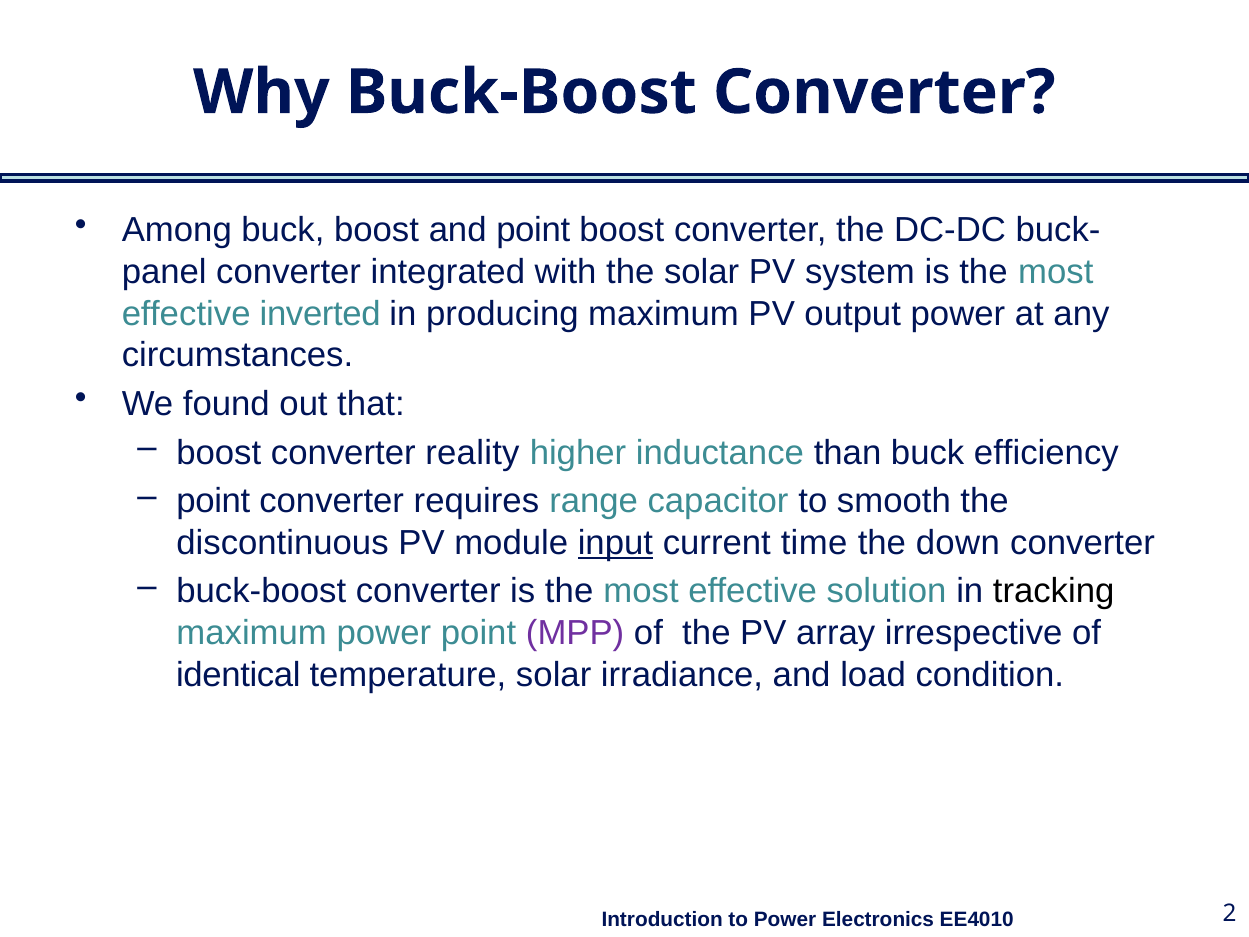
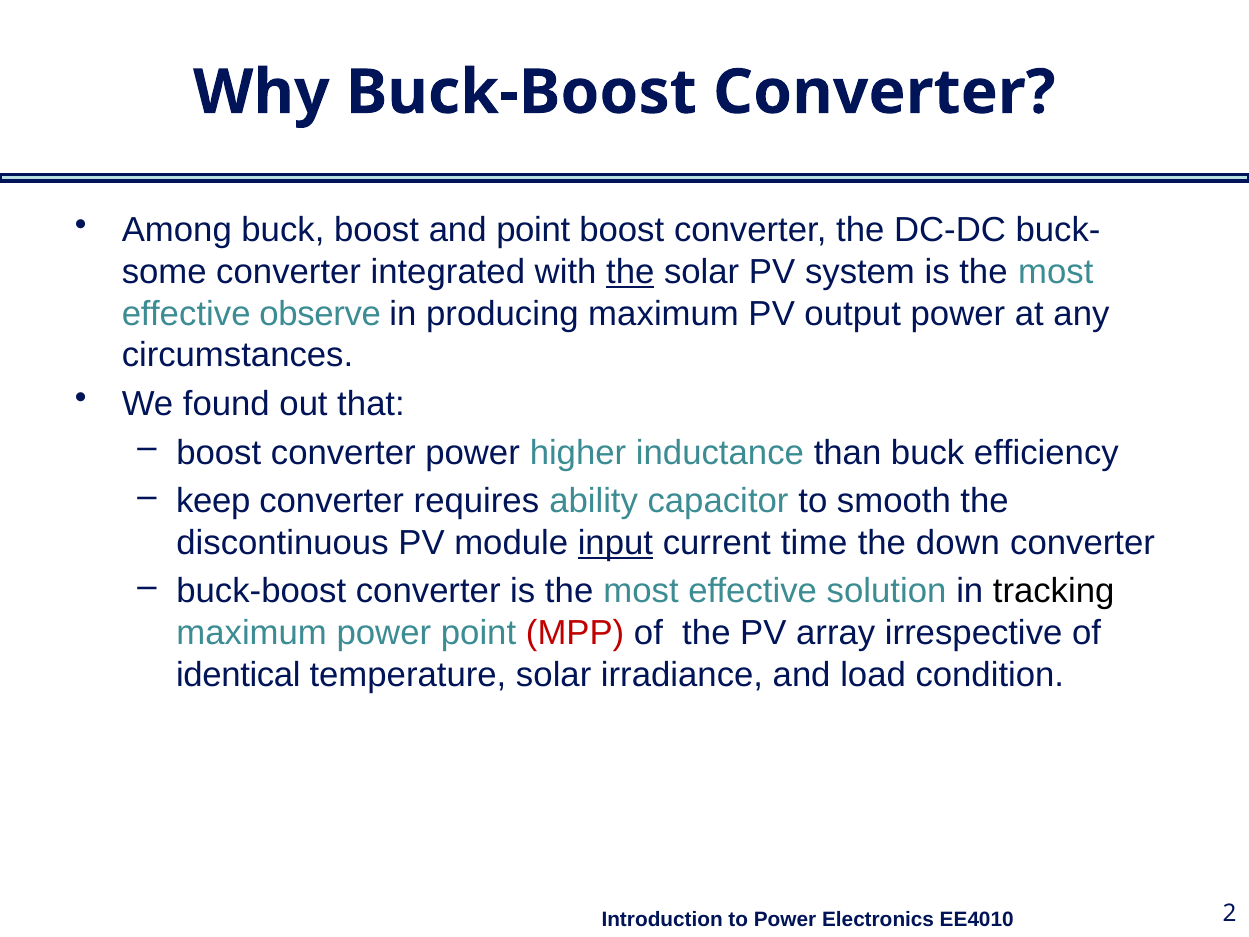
panel: panel -> some (164, 272)
the underline: none -> present (630, 272)
inverted: inverted -> observe (320, 314)
converter reality: reality -> power (473, 452)
point: point -> keep (213, 501)
range: range -> ability (594, 501)
MPP colour: purple -> red (575, 633)
